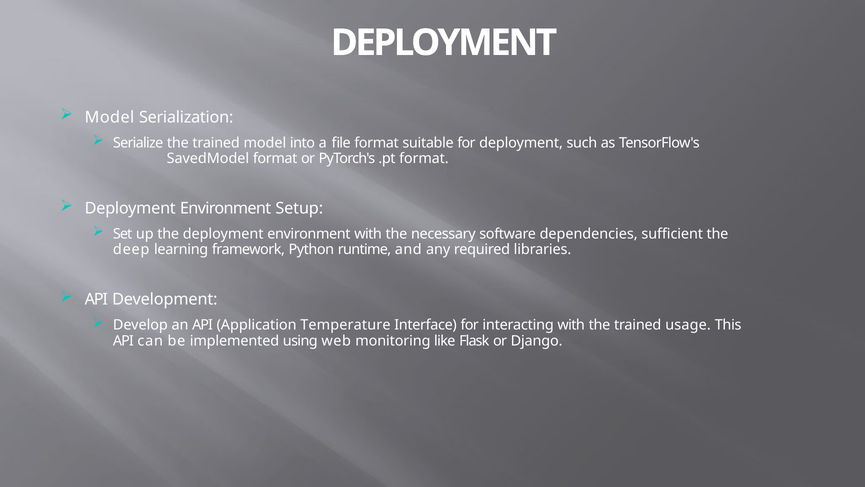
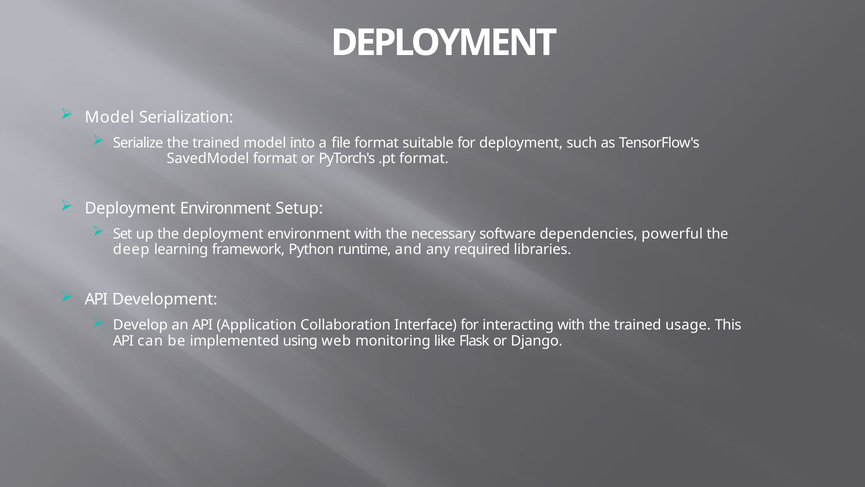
sufficient: sufficient -> powerful (672, 234)
Temperature: Temperature -> Collaboration (346, 325)
